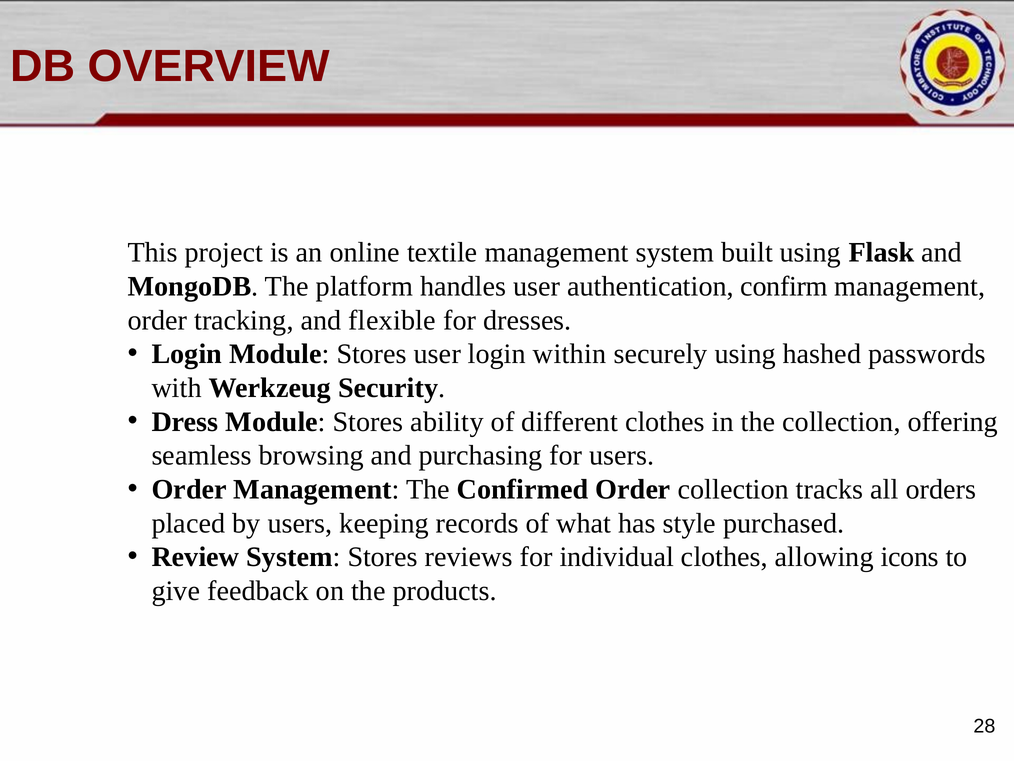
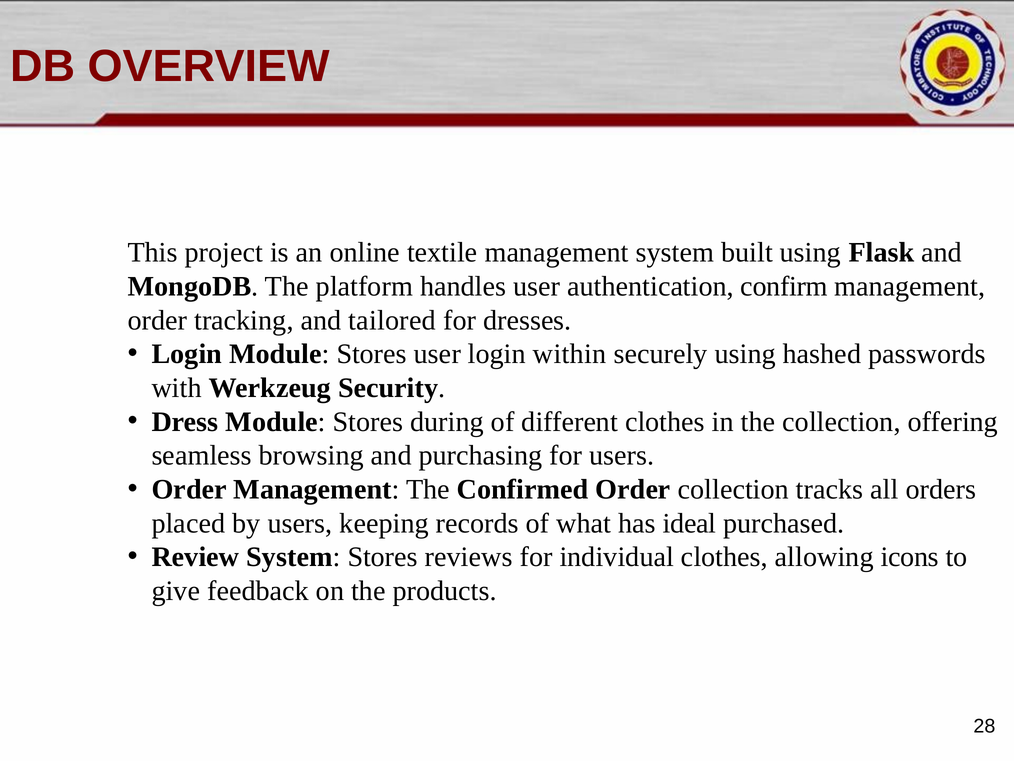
flexible: flexible -> tailored (392, 320)
ability: ability -> during (447, 421)
style: style -> ideal (690, 523)
